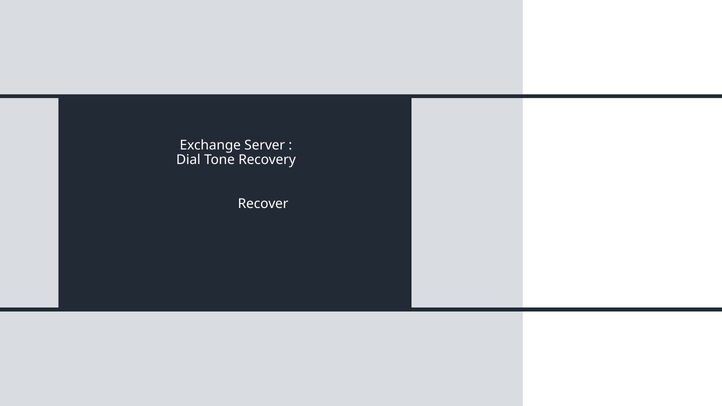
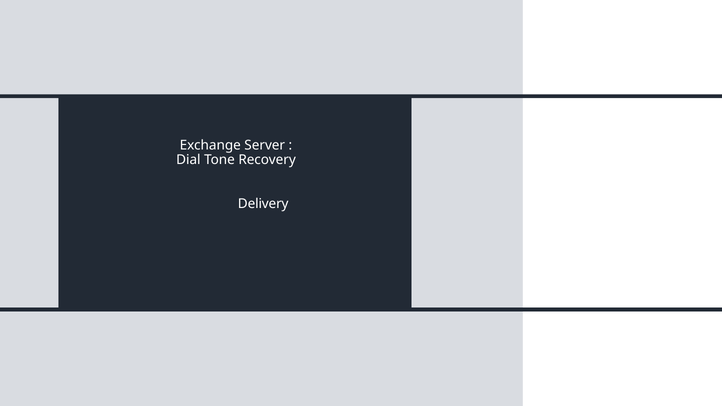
Recover: Recover -> Delivery (263, 204)
